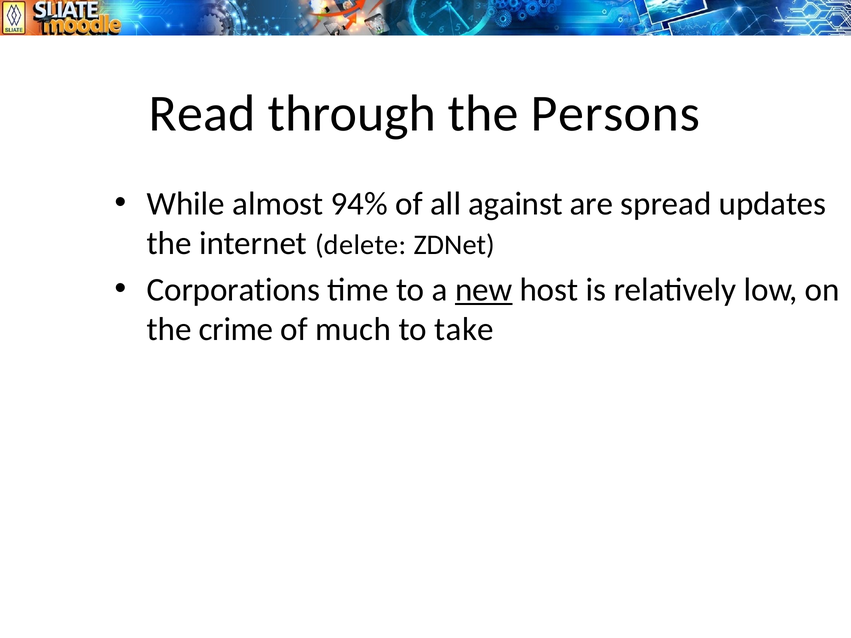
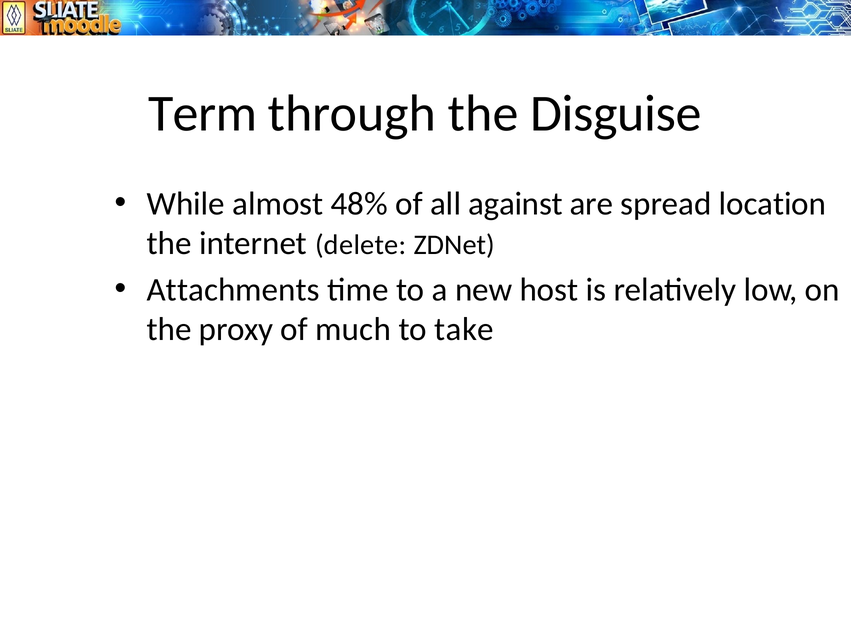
Read: Read -> Term (203, 114)
Persons: Persons -> Disguise (616, 114)
94%: 94% -> 48% (359, 204)
updates: updates -> location (773, 204)
Corporations: Corporations -> Attachments (233, 290)
new underline: present -> none (484, 290)
crime: crime -> proxy (236, 330)
